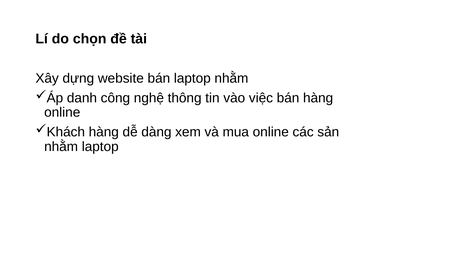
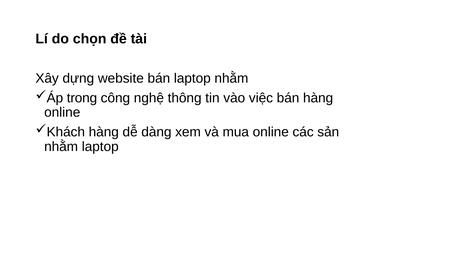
danh: danh -> trong (82, 98)
